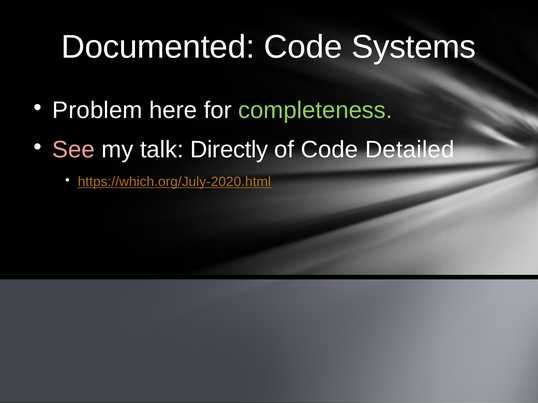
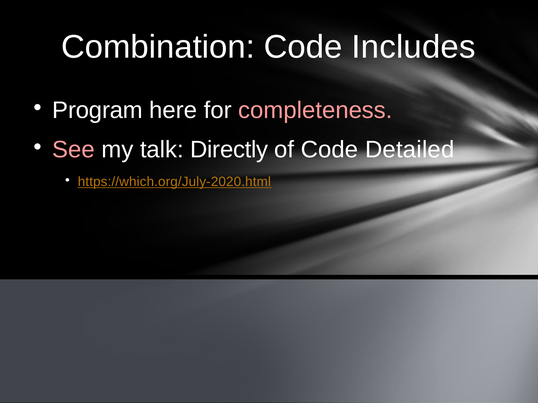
Documented: Documented -> Combination (158, 47)
Systems: Systems -> Includes (414, 47)
Problem: Problem -> Program (98, 110)
completeness colour: light green -> pink (315, 110)
